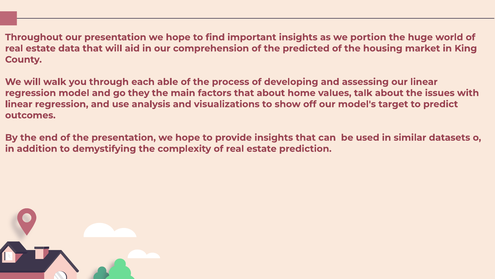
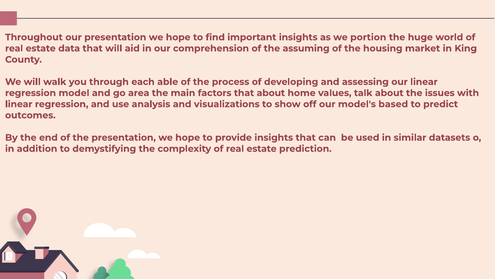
predicted: predicted -> assuming (306, 48)
they: they -> area (139, 93)
target: target -> based (393, 104)
